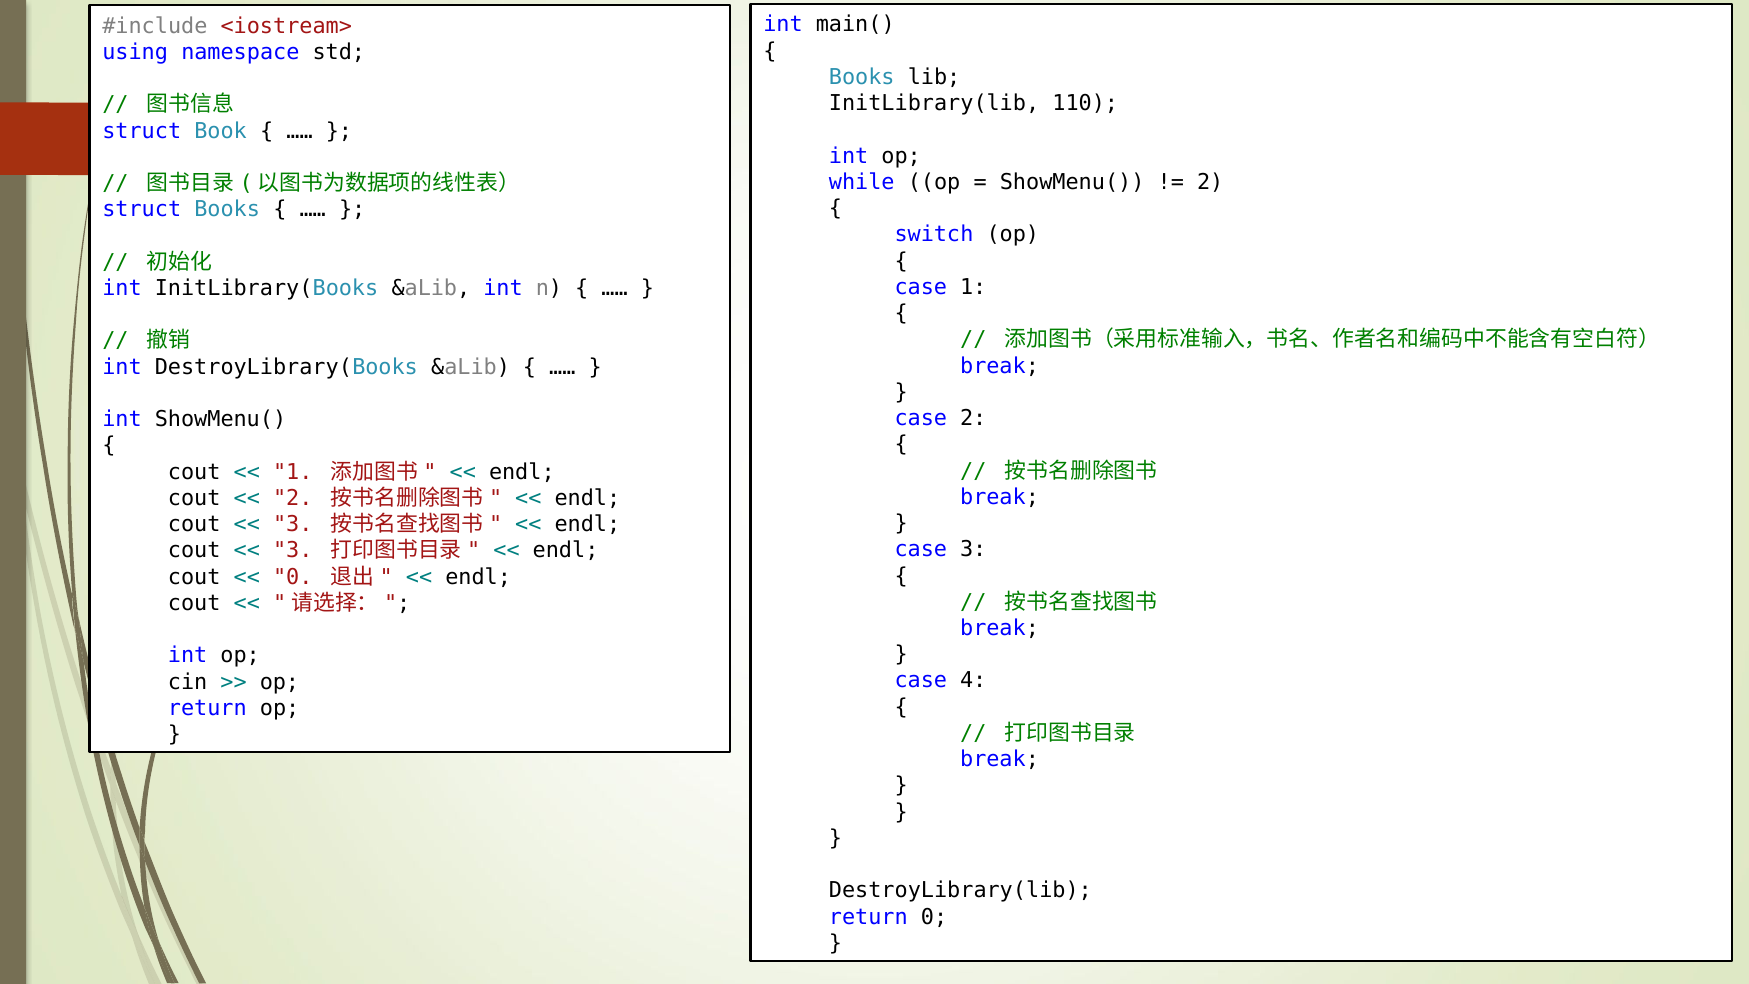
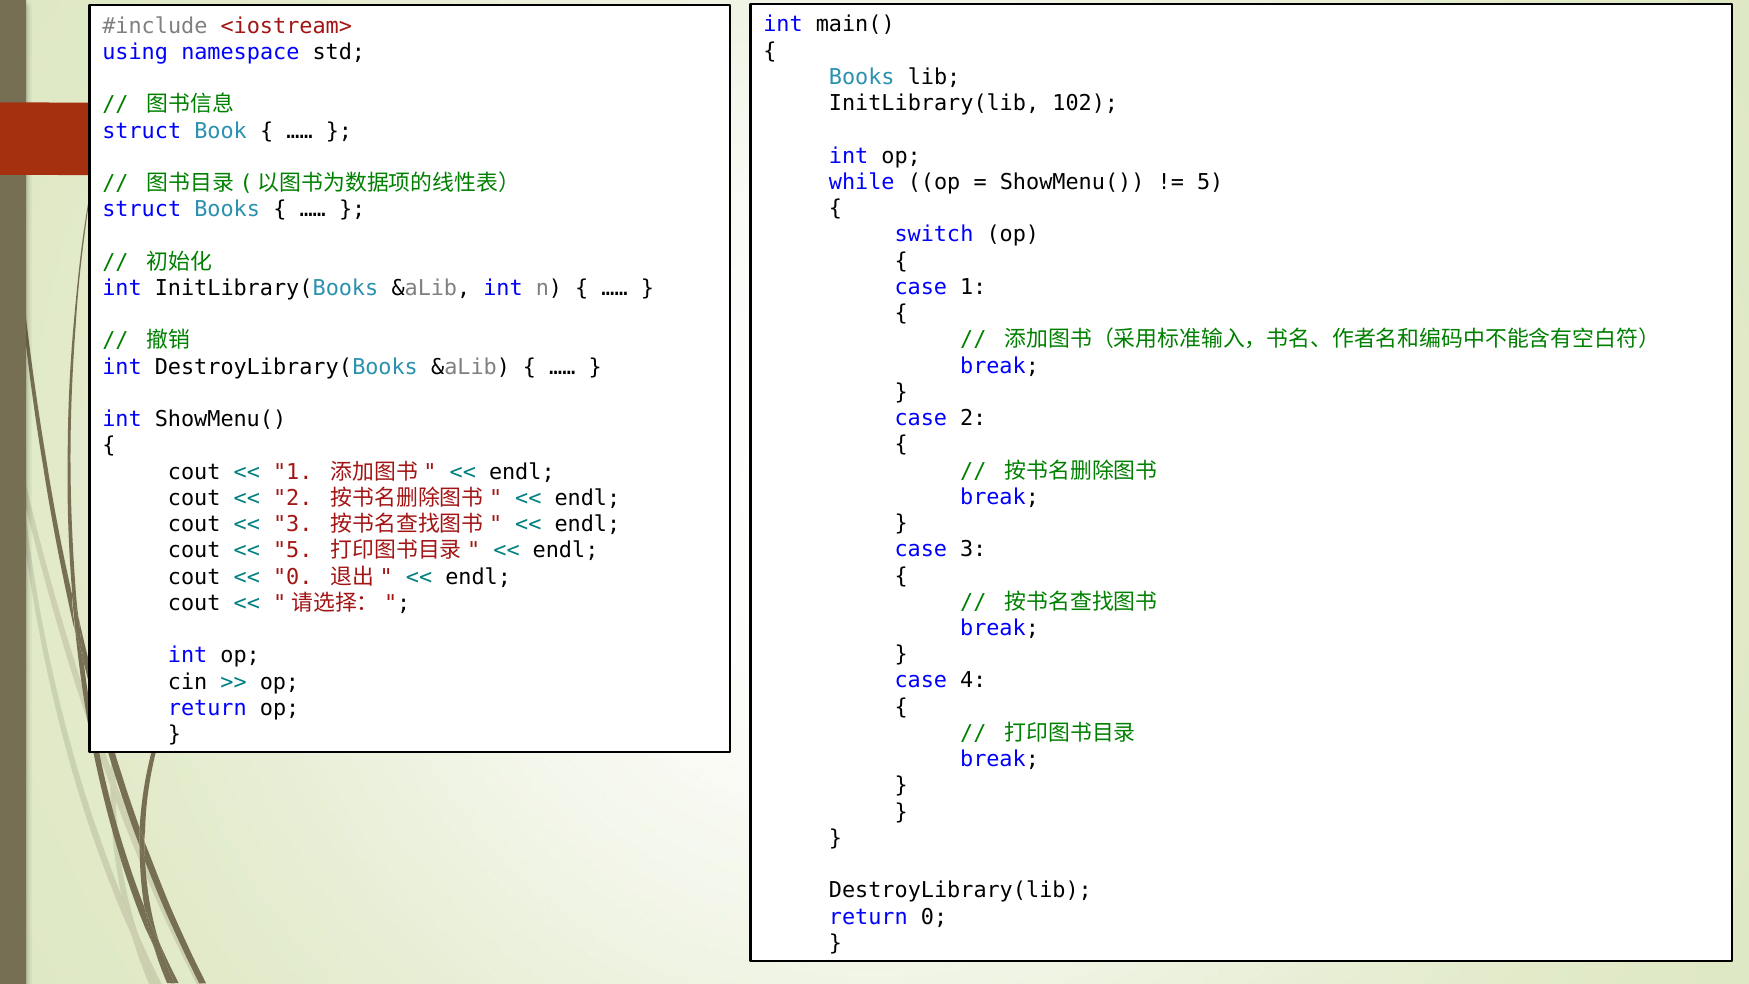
110: 110 -> 102 (1085, 103)
2: 2 -> 5 (1210, 182)
3: 3 -> 5 (293, 551)
